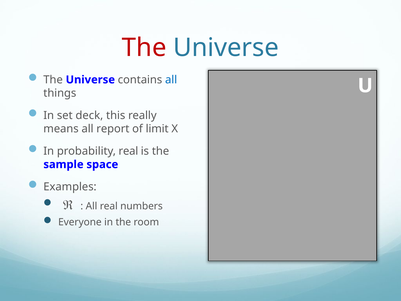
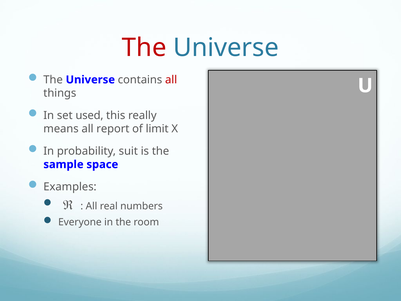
all colour: blue -> red (171, 80)
deck: deck -> used (89, 115)
probability real: real -> suit (128, 151)
